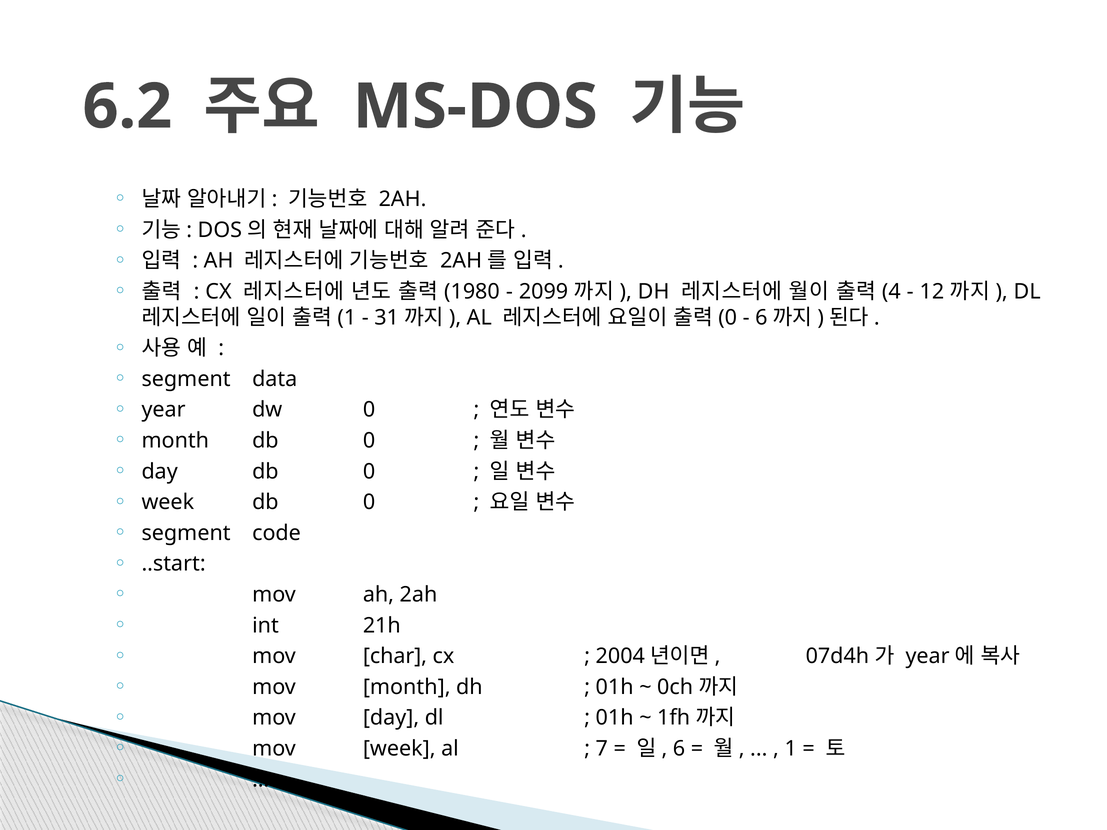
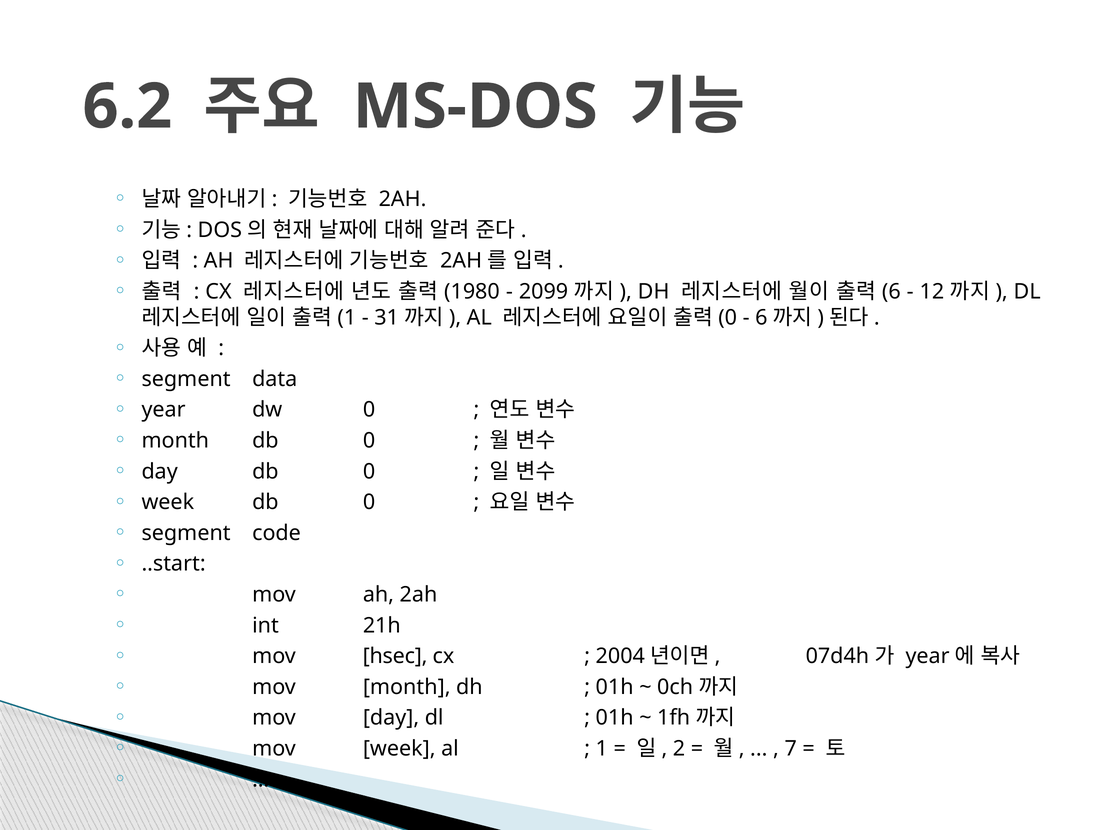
4: 4 -> 6 (891, 292)
char: char -> hsec (395, 656)
7: 7 -> 1 (602, 749)
6: 6 -> 2 (679, 749)
1: 1 -> 7 (791, 749)
